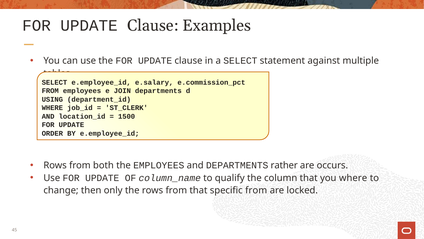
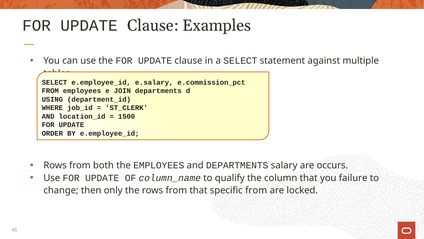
rather: rather -> salary (284, 165)
you where: where -> failure (353, 178)
